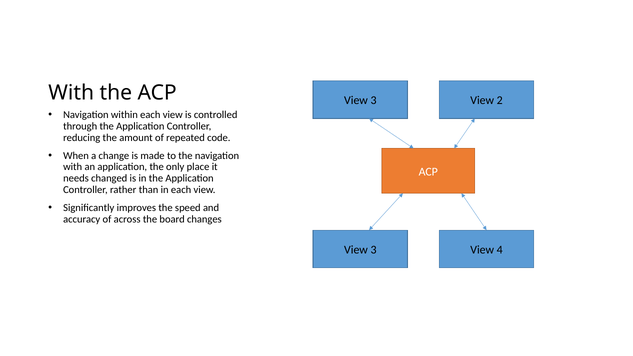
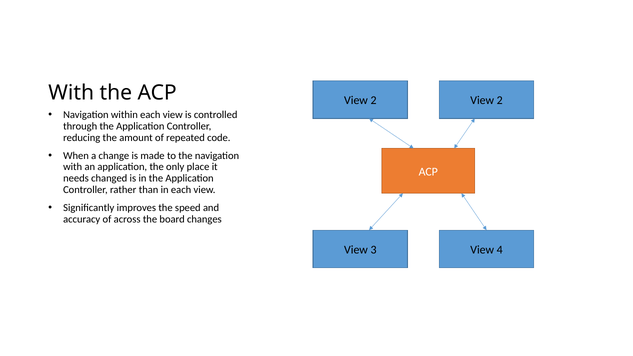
3: 3 -> 2 (374, 100)
